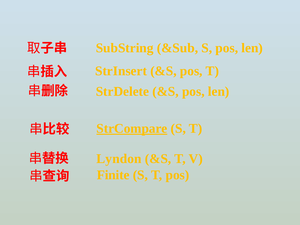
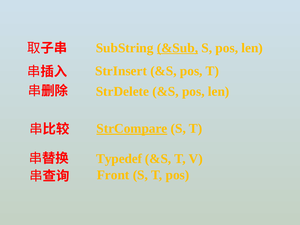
&Sub underline: none -> present (178, 48)
Lyndon: Lyndon -> Typedef (119, 159)
Finite: Finite -> Front (113, 175)
